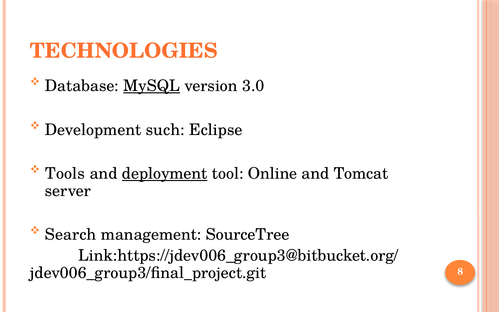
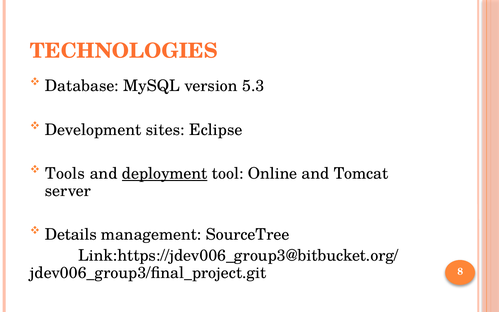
MySQL underline: present -> none (152, 86)
3.0: 3.0 -> 5.3 (253, 86)
such: such -> sites (165, 130)
Search: Search -> Details (71, 235)
